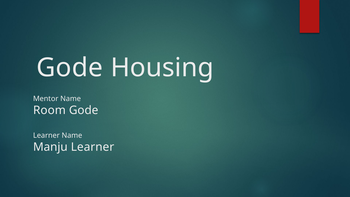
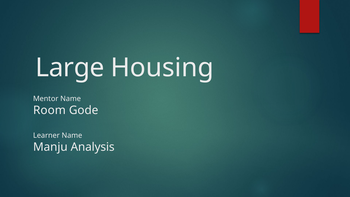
Gode: Gode -> Large (70, 68)
Manju Learner: Learner -> Analysis (93, 147)
